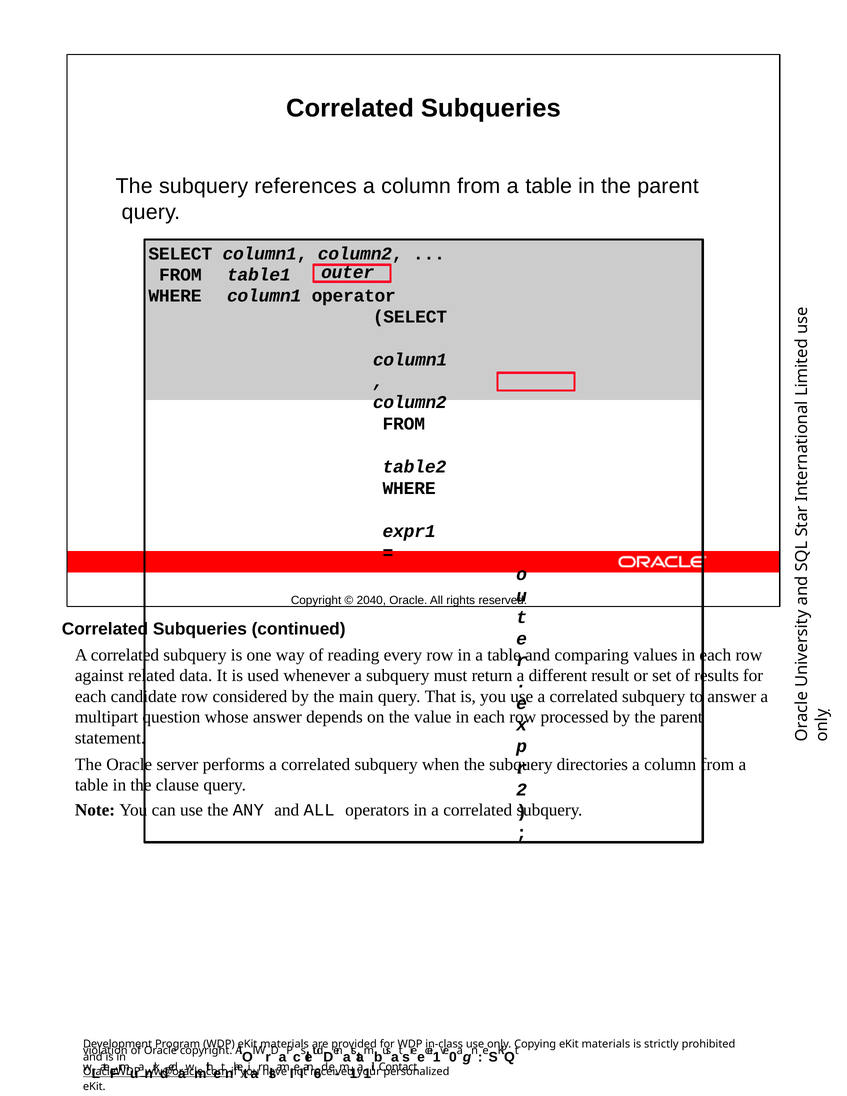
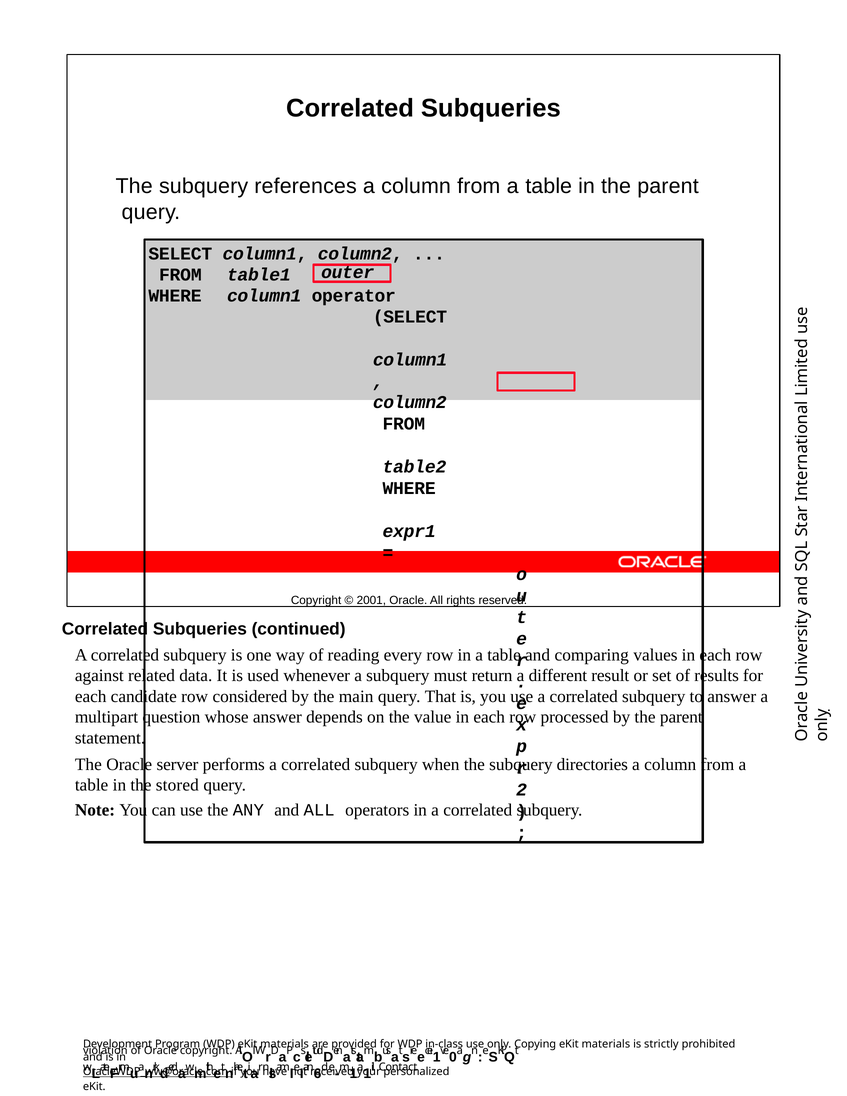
2040: 2040 -> 2001 (371, 600)
clause: clause -> stored (177, 785)
